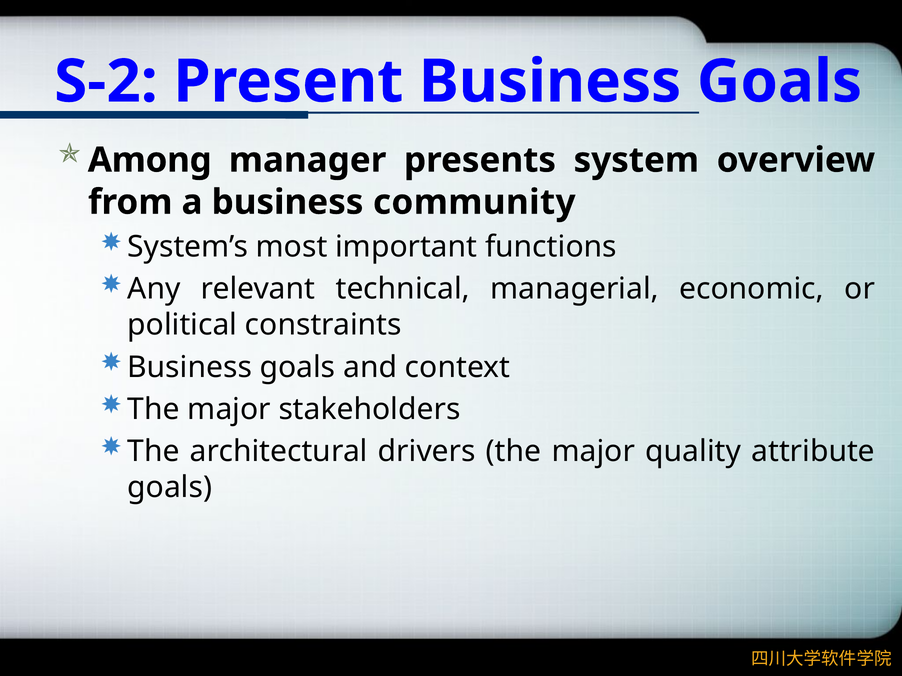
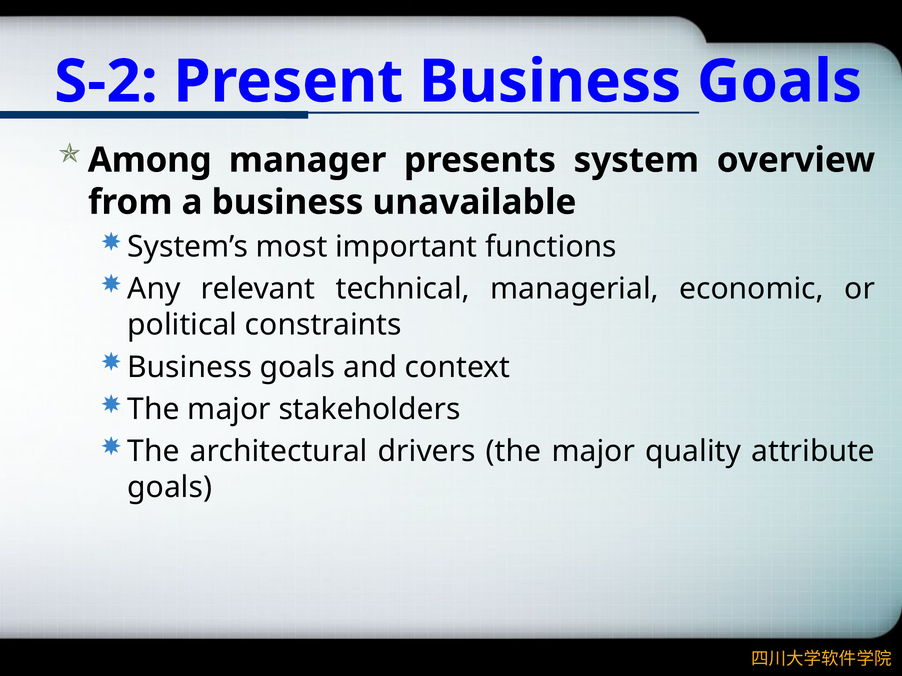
community: community -> unavailable (474, 202)
